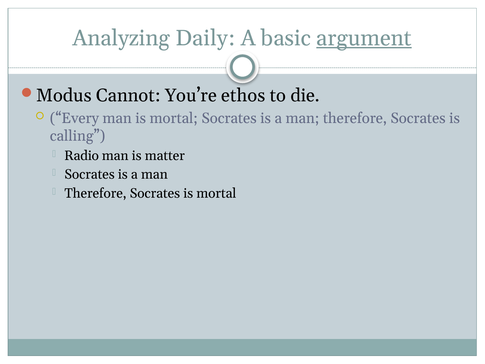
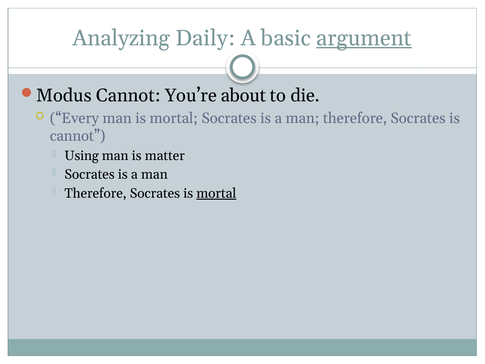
ethos: ethos -> about (244, 96)
calling: calling -> cannot (78, 136)
Radio: Radio -> Using (82, 155)
mortal underline: none -> present (216, 193)
